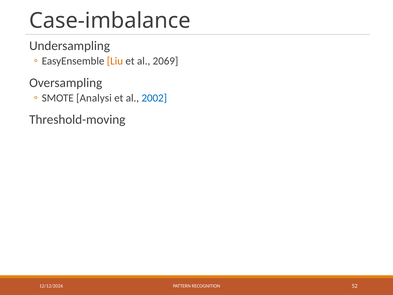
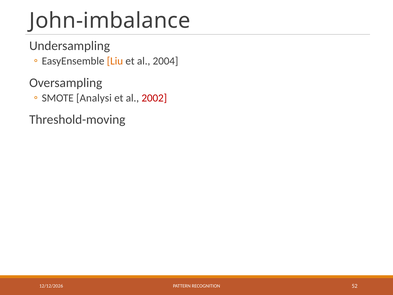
Case-imbalance: Case-imbalance -> John-imbalance (110, 21)
2069: 2069 -> 2004 (165, 61)
2002 colour: blue -> red (154, 98)
